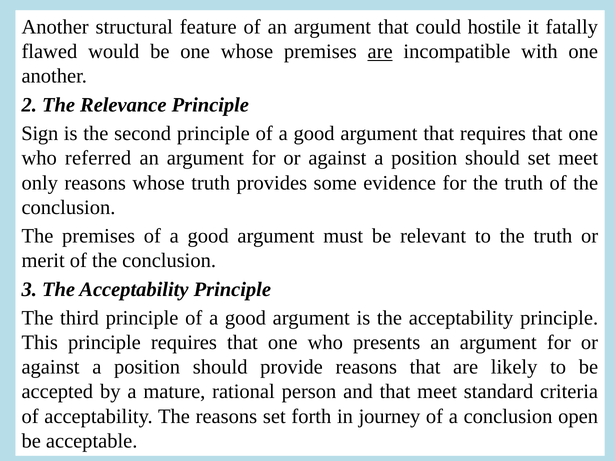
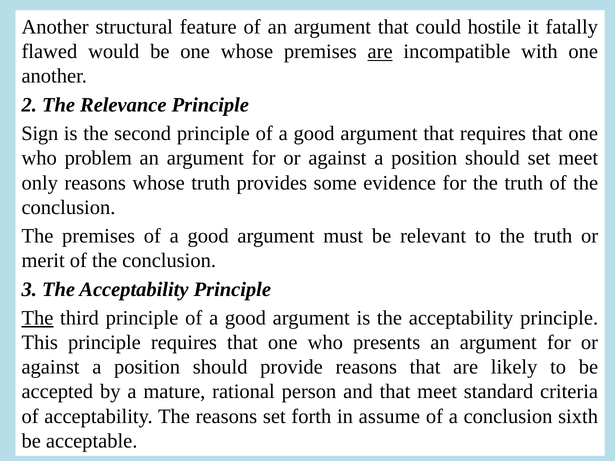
referred: referred -> problem (98, 158)
The underline: none -> present (37, 318)
journey: journey -> assume (389, 417)
open: open -> sixth (578, 417)
